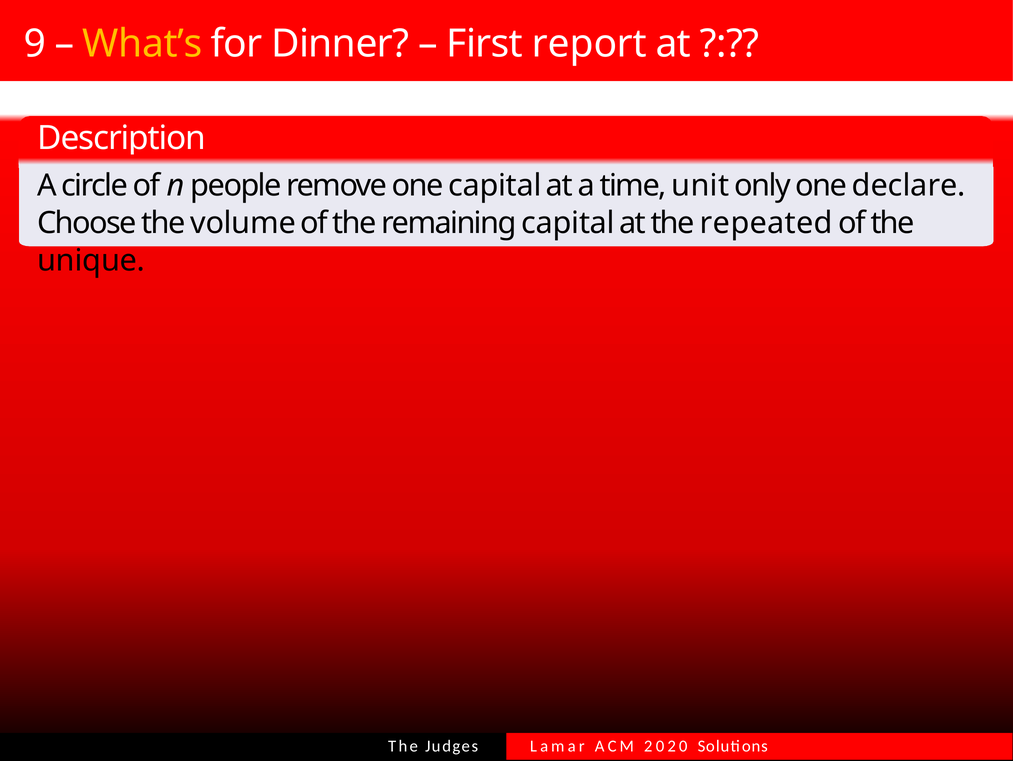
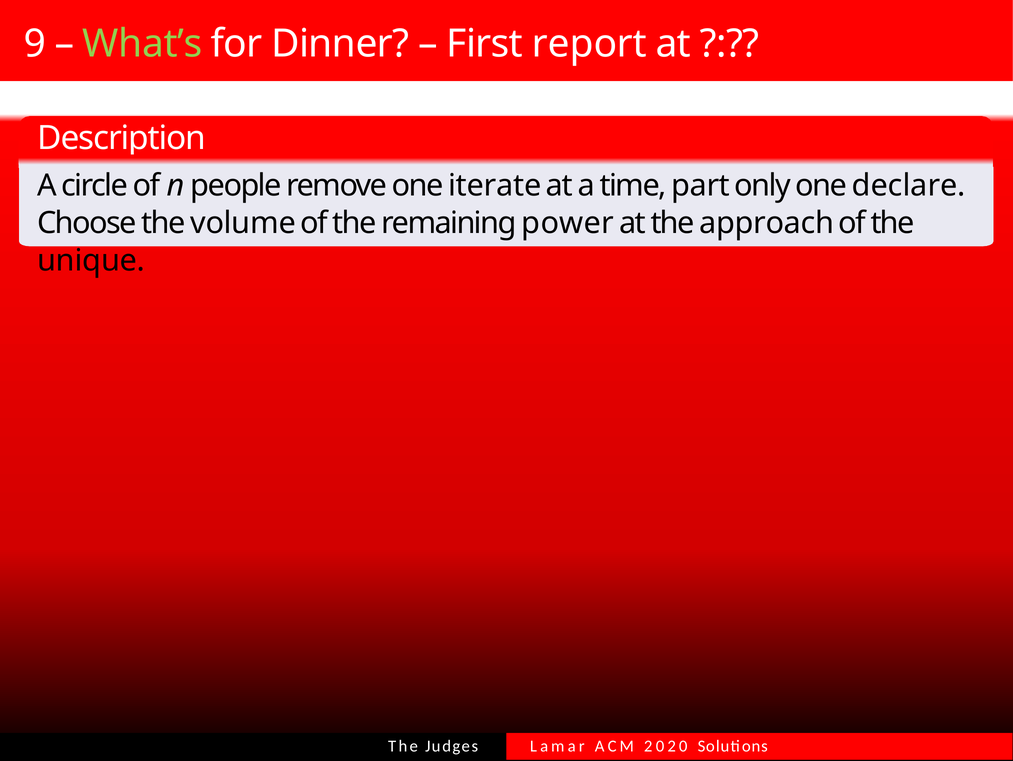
What’s colour: yellow -> light green (143, 44)
one capital: capital -> iterate (495, 185)
unit: unit -> part (701, 185)
remaining capital: capital -> power (568, 223)
repeated: repeated -> approach (767, 223)
